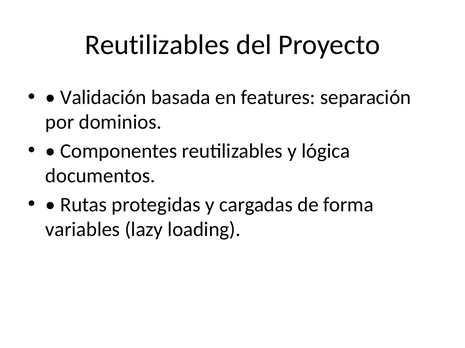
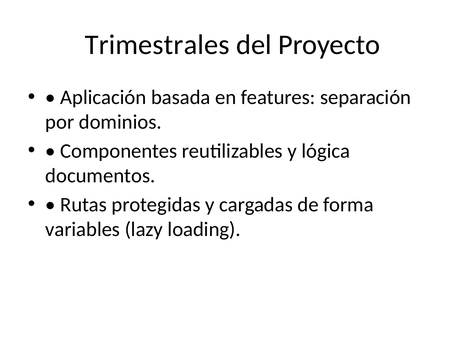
Reutilizables: Reutilizables -> Trimestrales (157, 45)
Validación: Validación -> Aplicación (103, 98)
